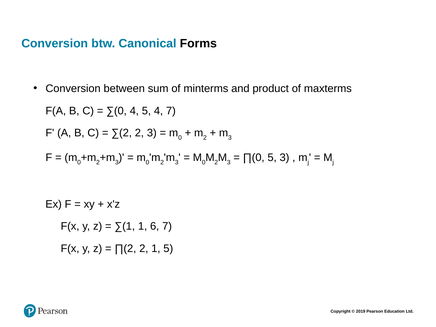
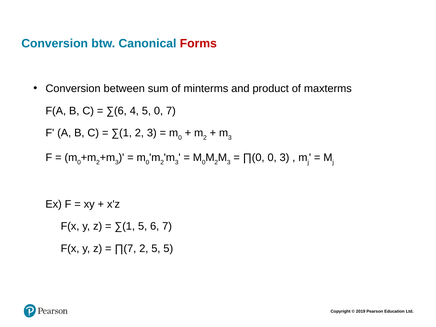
Forms colour: black -> red (198, 43)
∑(0: ∑(0 -> ∑(6 (117, 111)
5 4: 4 -> 0 (159, 111)
∑(2: ∑(2 -> ∑(1 (122, 133)
∏(0 5: 5 -> 0 (272, 157)
∑(1 1: 1 -> 5 (143, 226)
∏(2: ∏(2 -> ∏(7 (125, 248)
2 1: 1 -> 5 (156, 248)
